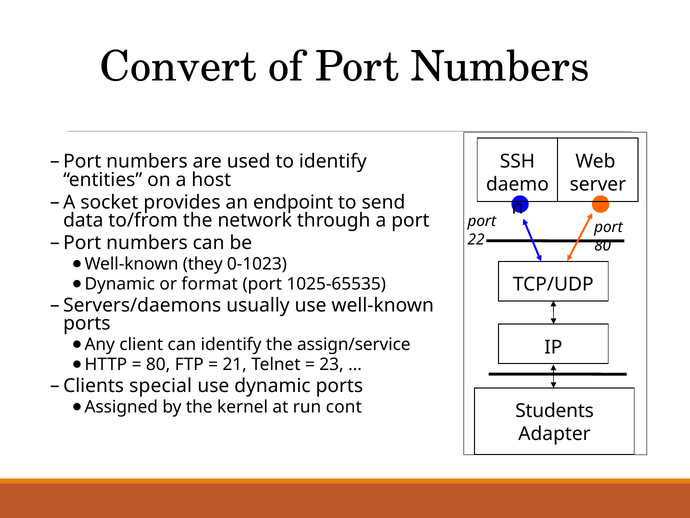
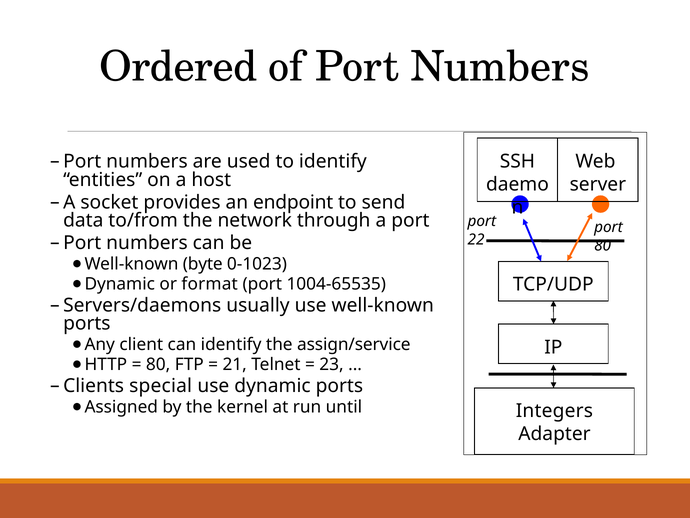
Convert: Convert -> Ordered (178, 67)
they: they -> byte (203, 264)
1025-65535: 1025-65535 -> 1004-65535 (336, 284)
cont: cont -> until (344, 407)
Students: Students -> Integers (554, 411)
